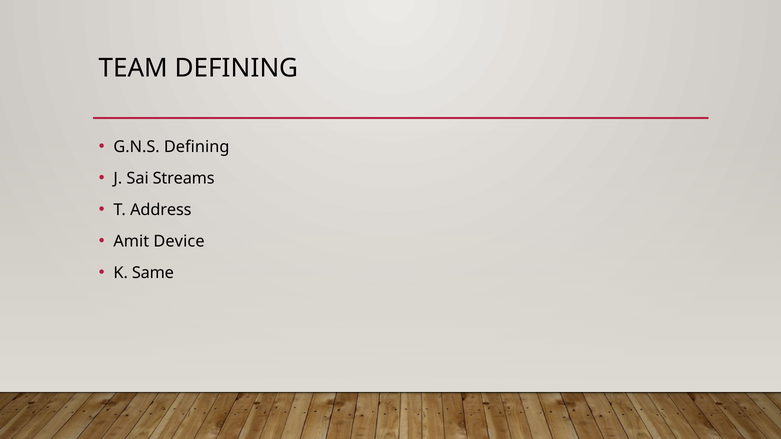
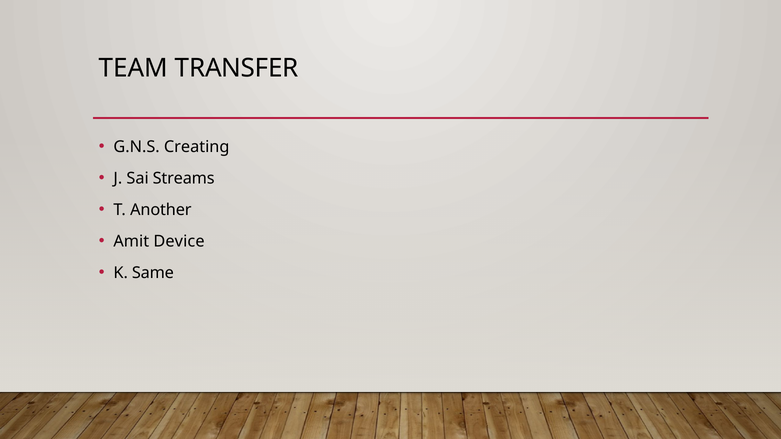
TEAM DEFINING: DEFINING -> TRANSFER (237, 68)
G.N.S Defining: Defining -> Creating (197, 147)
Address: Address -> Another (161, 210)
